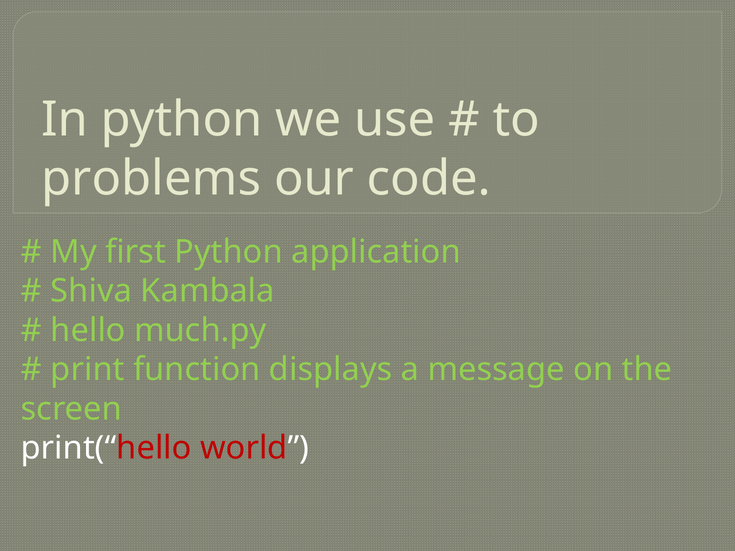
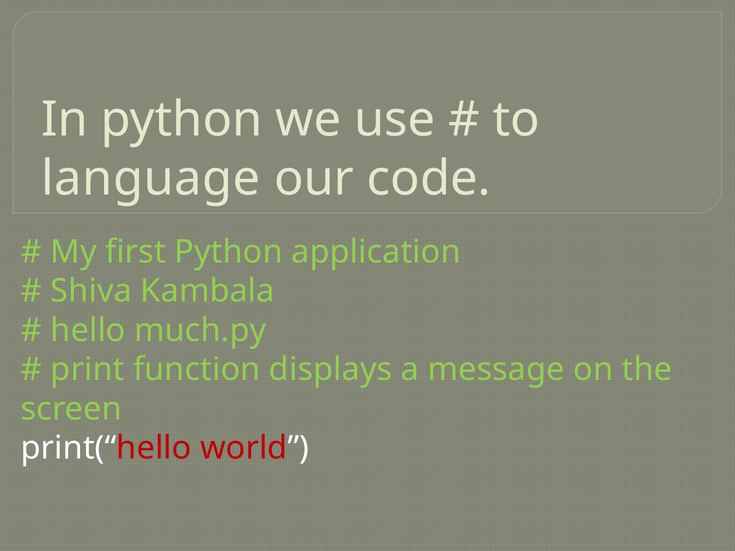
problems: problems -> language (151, 179)
